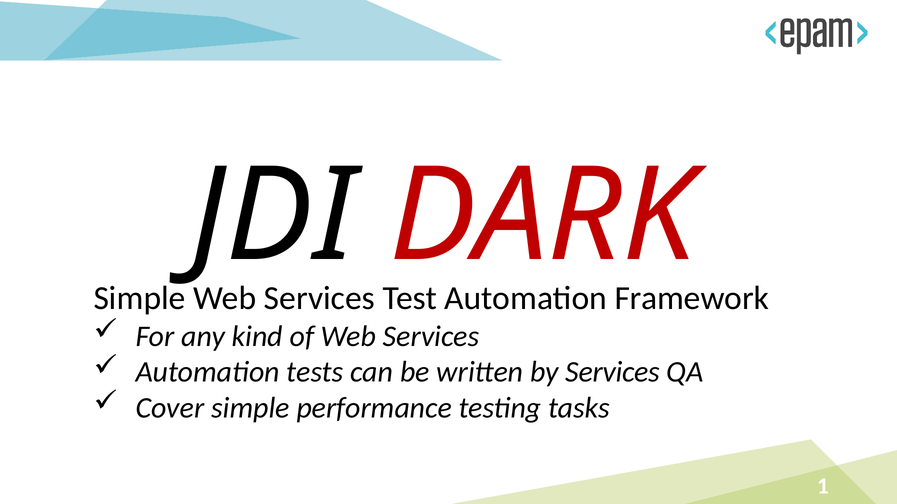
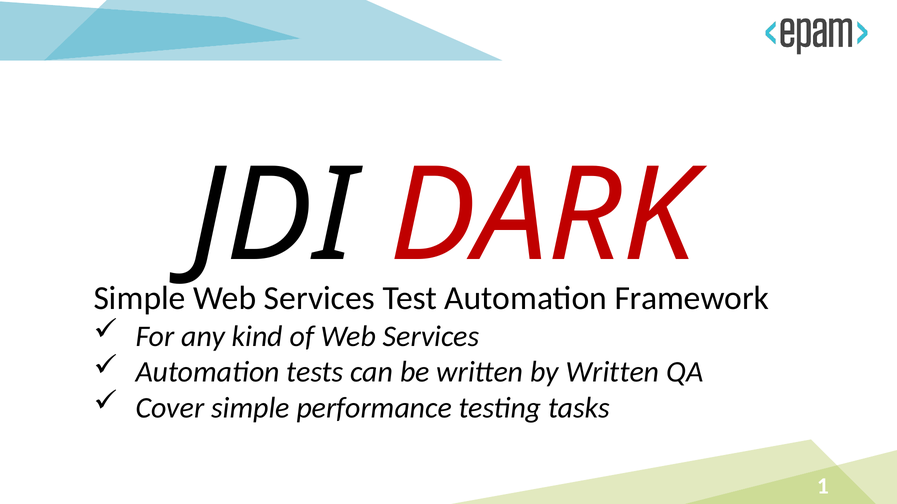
by Services: Services -> Written (612, 372)
